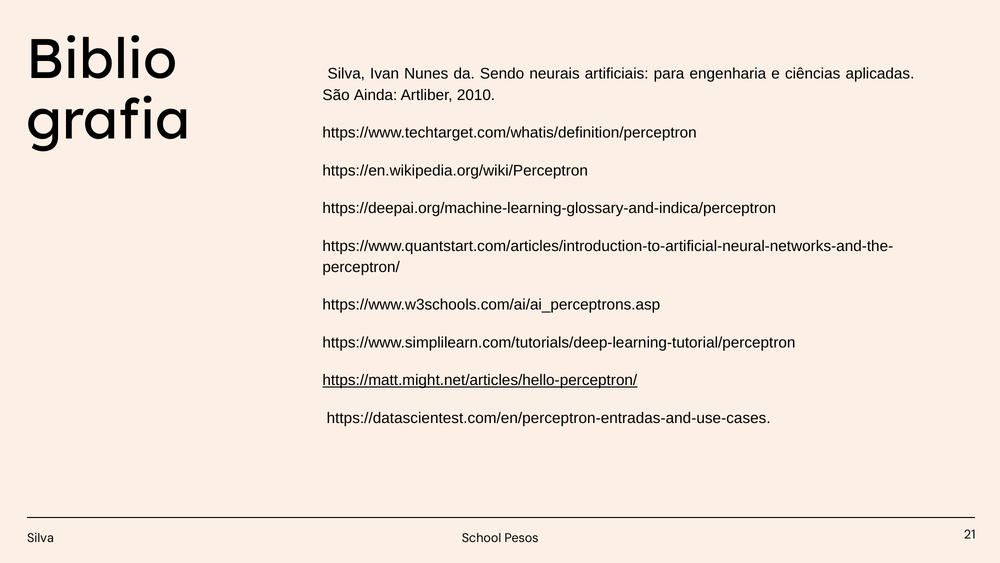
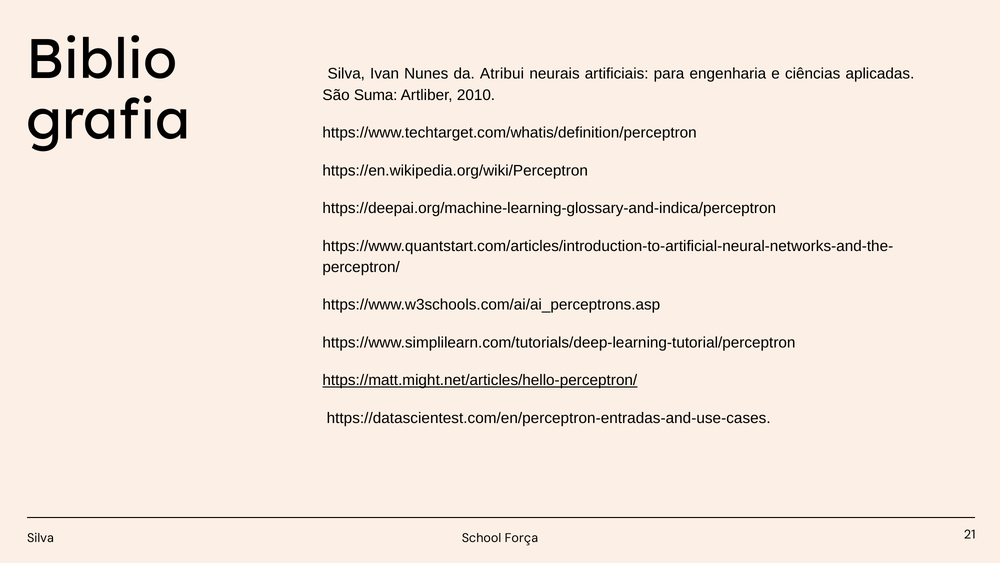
Sendo: Sendo -> Atribui (502, 74)
Ainda: Ainda -> Suma (376, 95)
Pesos: Pesos -> Força (521, 538)
